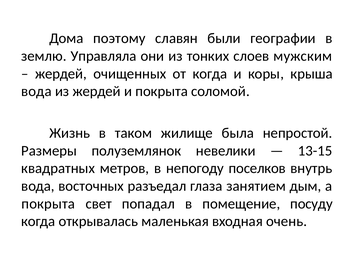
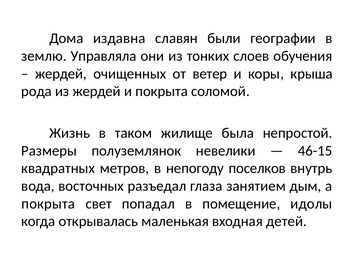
поэтому: поэтому -> издавна (119, 38)
мужским: мужским -> обучения (303, 56)
от когда: когда -> ветер (210, 74)
вода: вода -> рода (37, 92)
13-15: 13-15 -> 46-15 (315, 151)
посуду: посуду -> идолы (311, 204)
очень: очень -> детей (287, 222)
